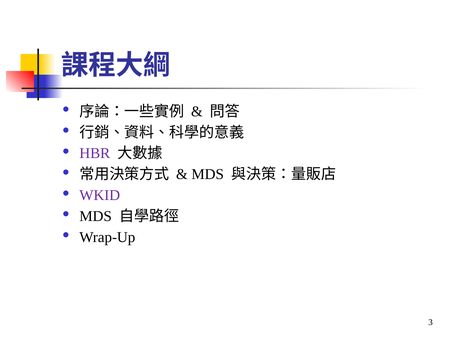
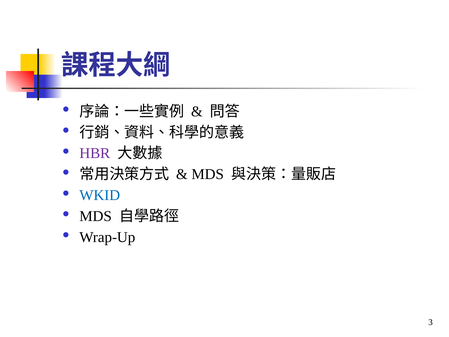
WKID colour: purple -> blue (100, 195)
